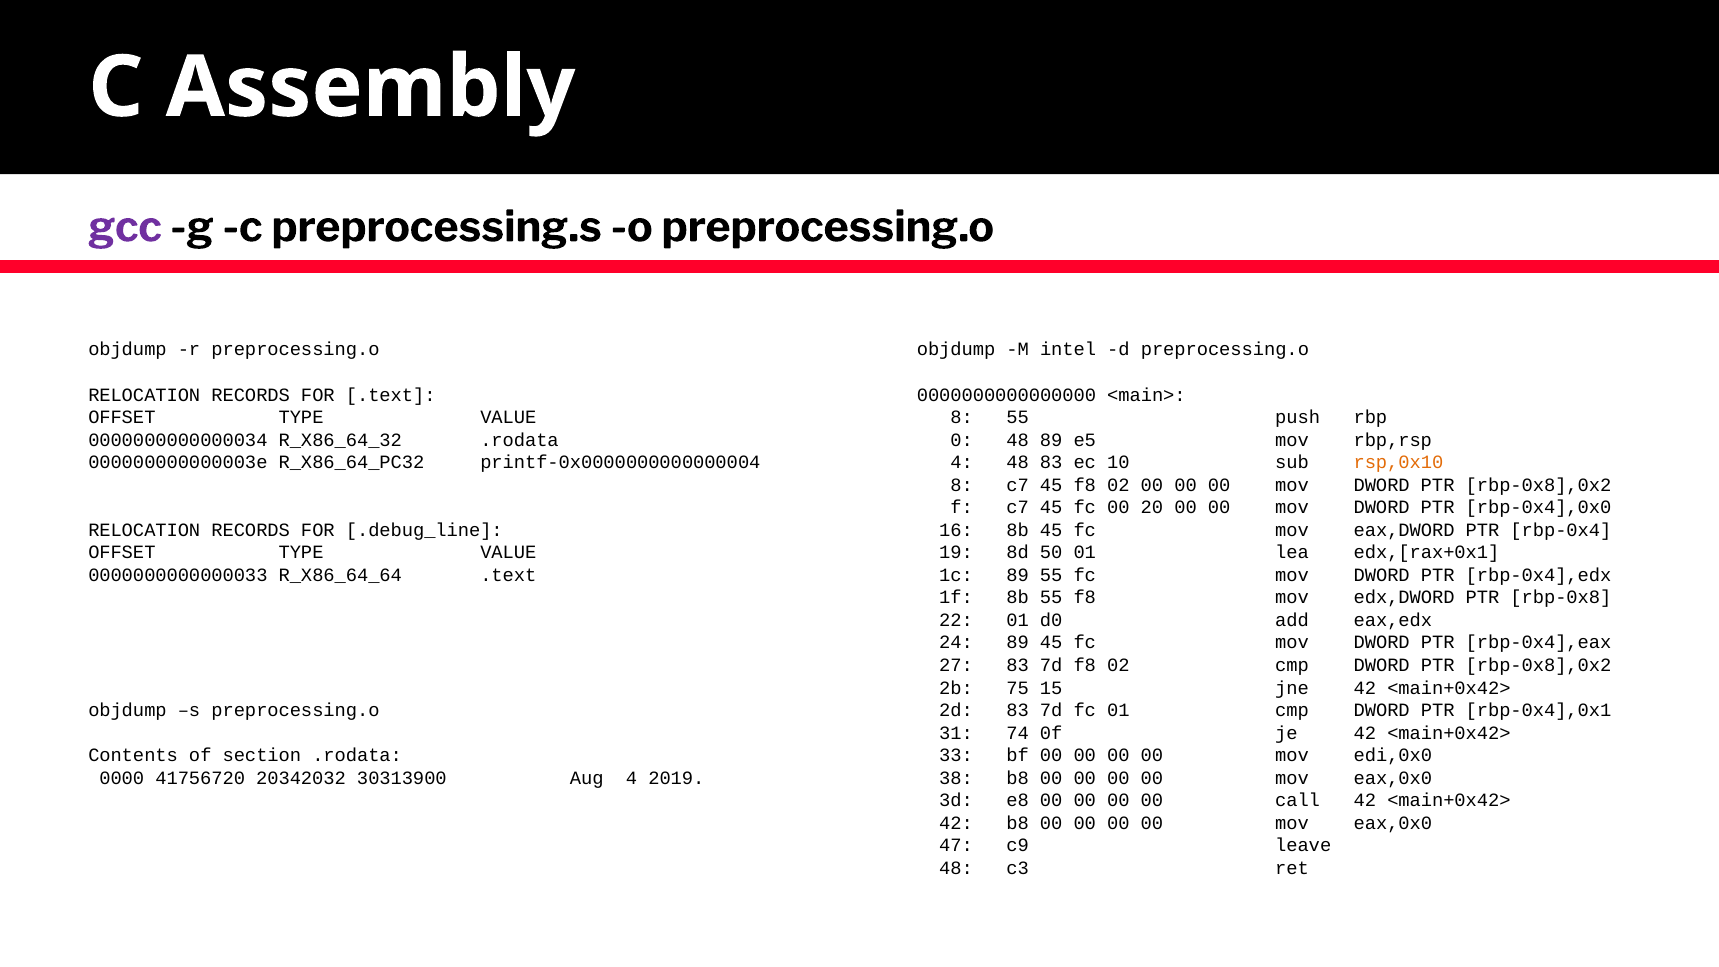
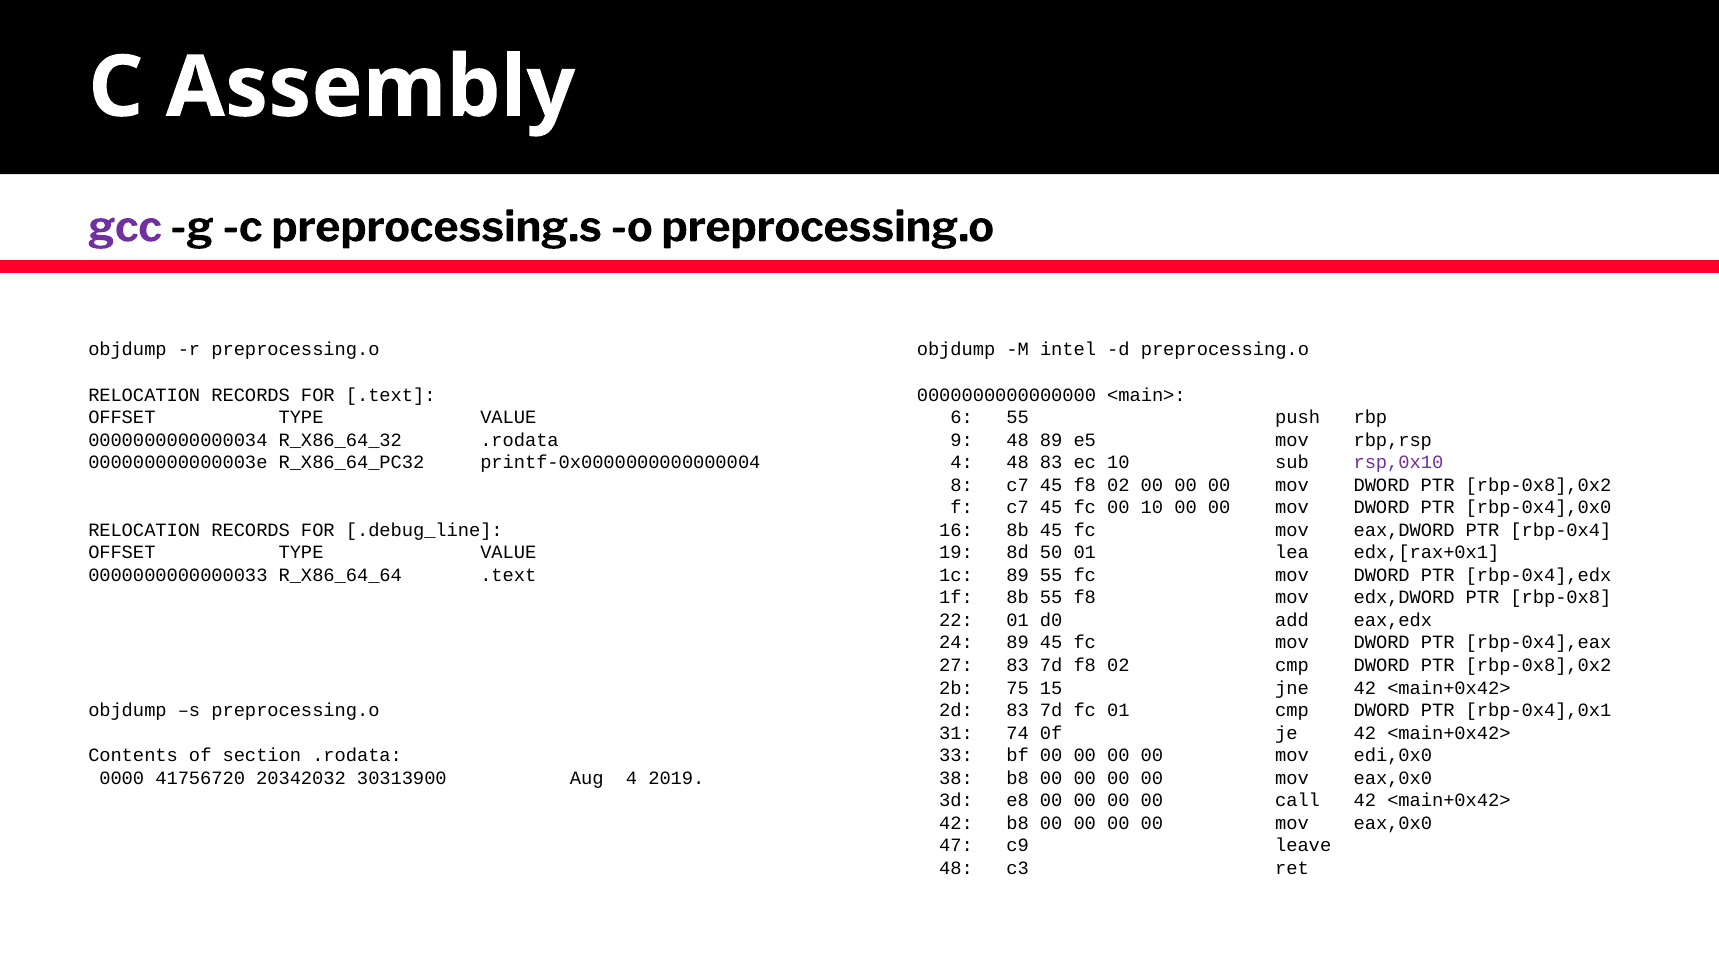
8: 8 -> 6 (962, 417)
0: 0 -> 9 (962, 440)
rsp,0x10 colour: orange -> purple (1398, 462)
00 20: 20 -> 10 (1152, 508)
